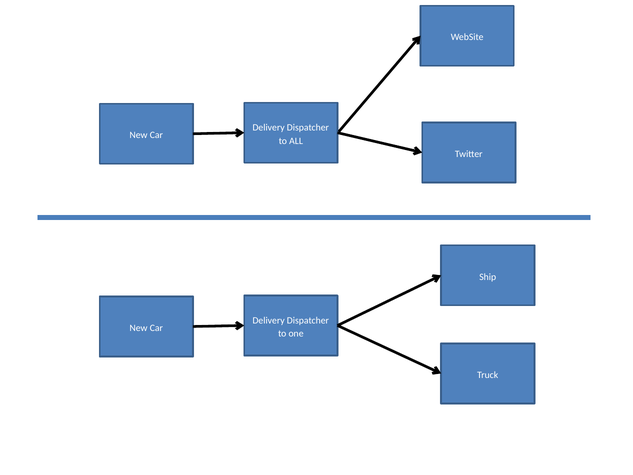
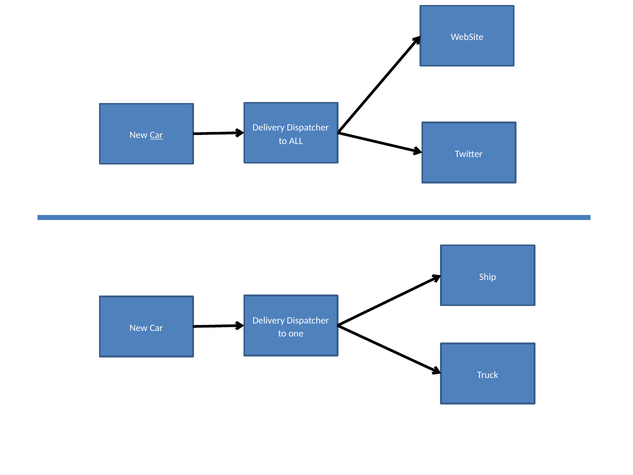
Car underline: none -> present (156, 135)
